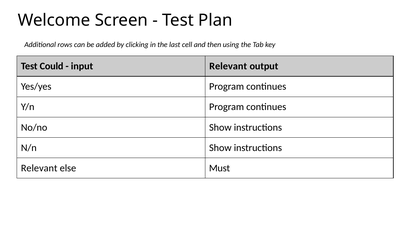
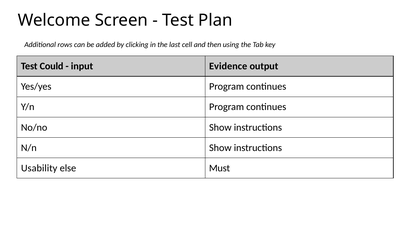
input Relevant: Relevant -> Evidence (228, 66)
Relevant: Relevant -> Usability (39, 168)
